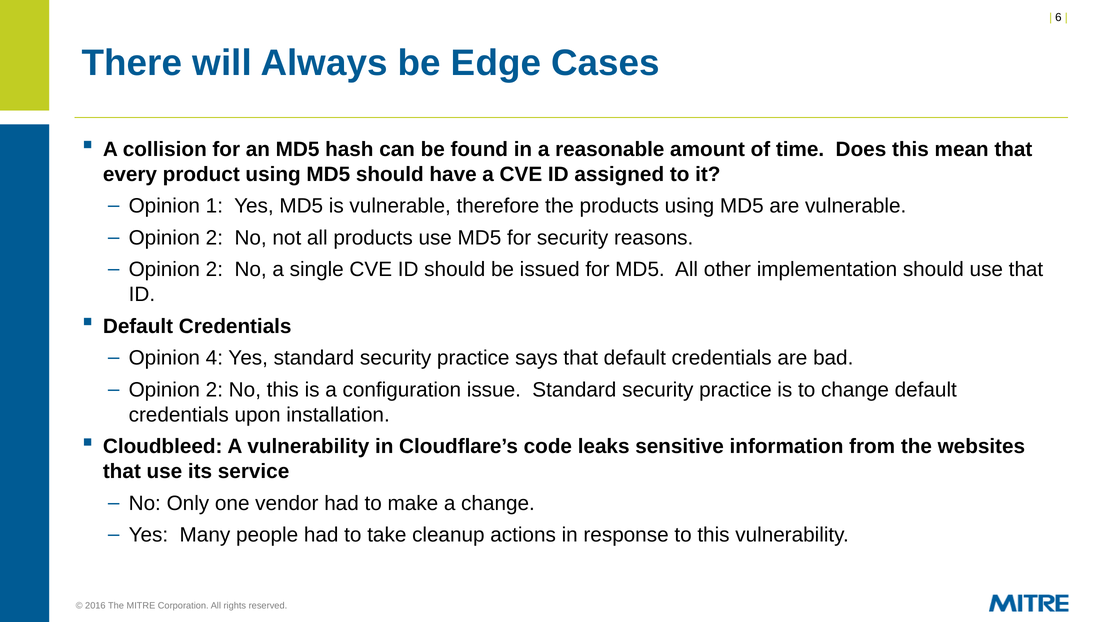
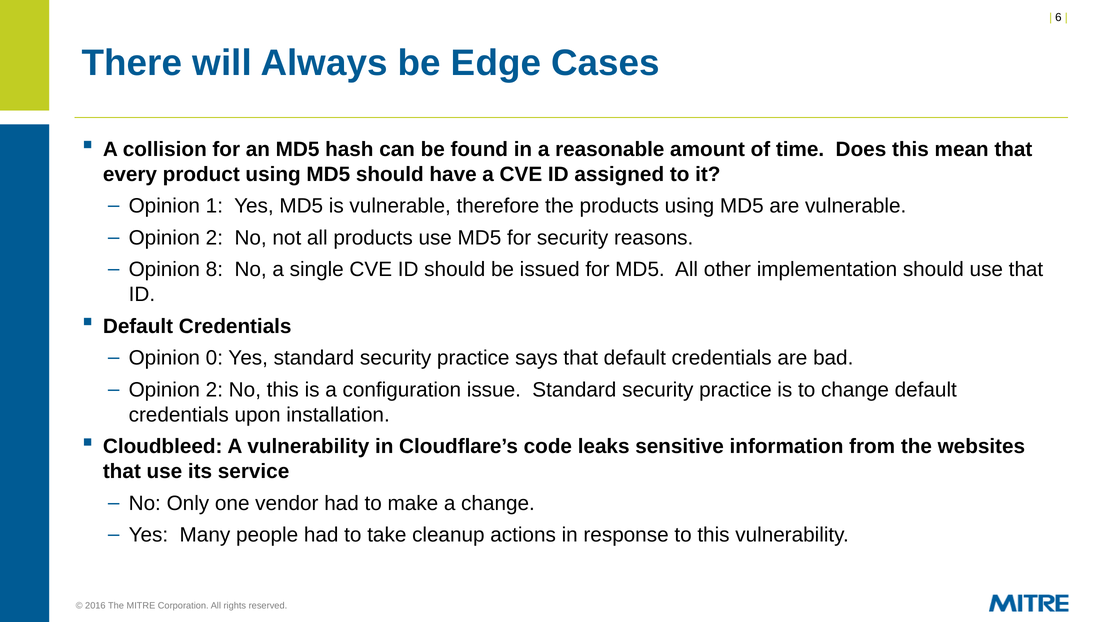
2: 2 -> 8 (214, 269)
4: 4 -> 0 (214, 358)
